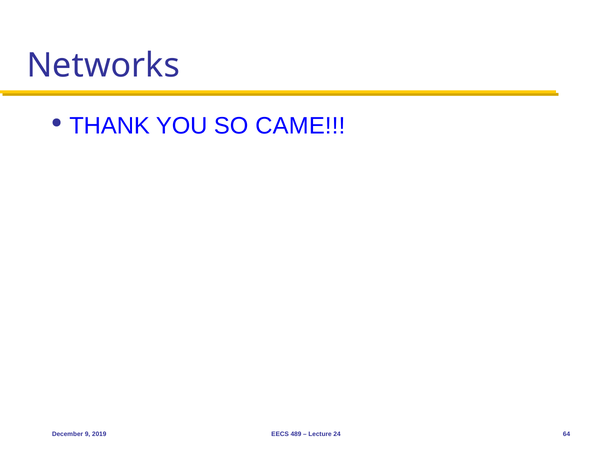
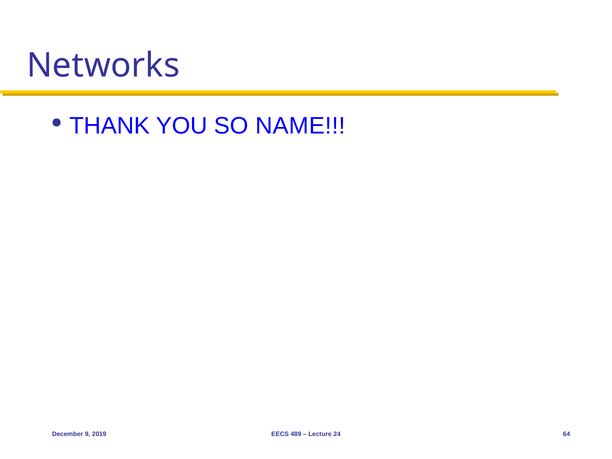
CAME: CAME -> NAME (300, 126)
